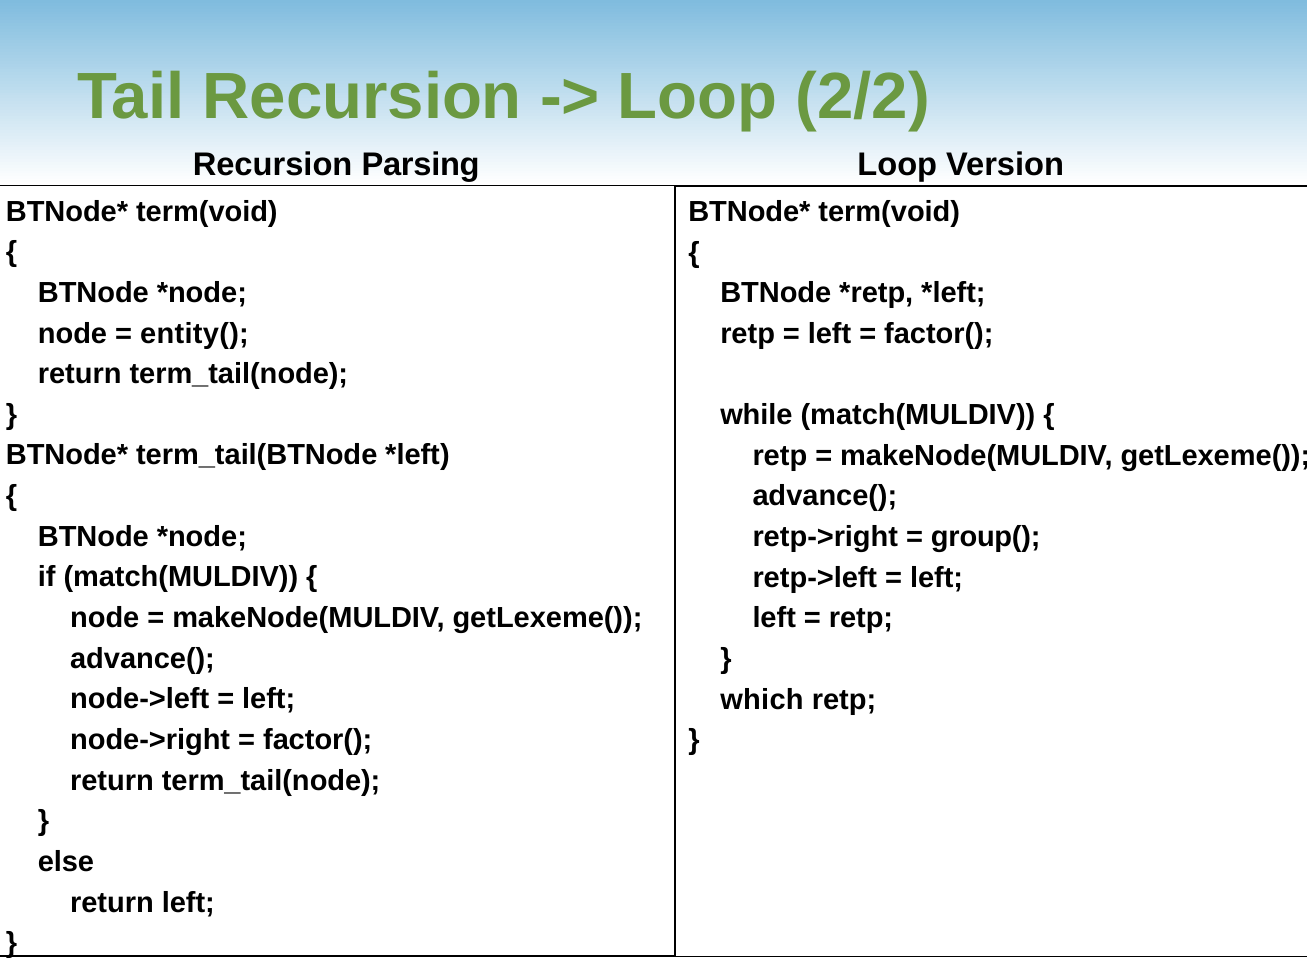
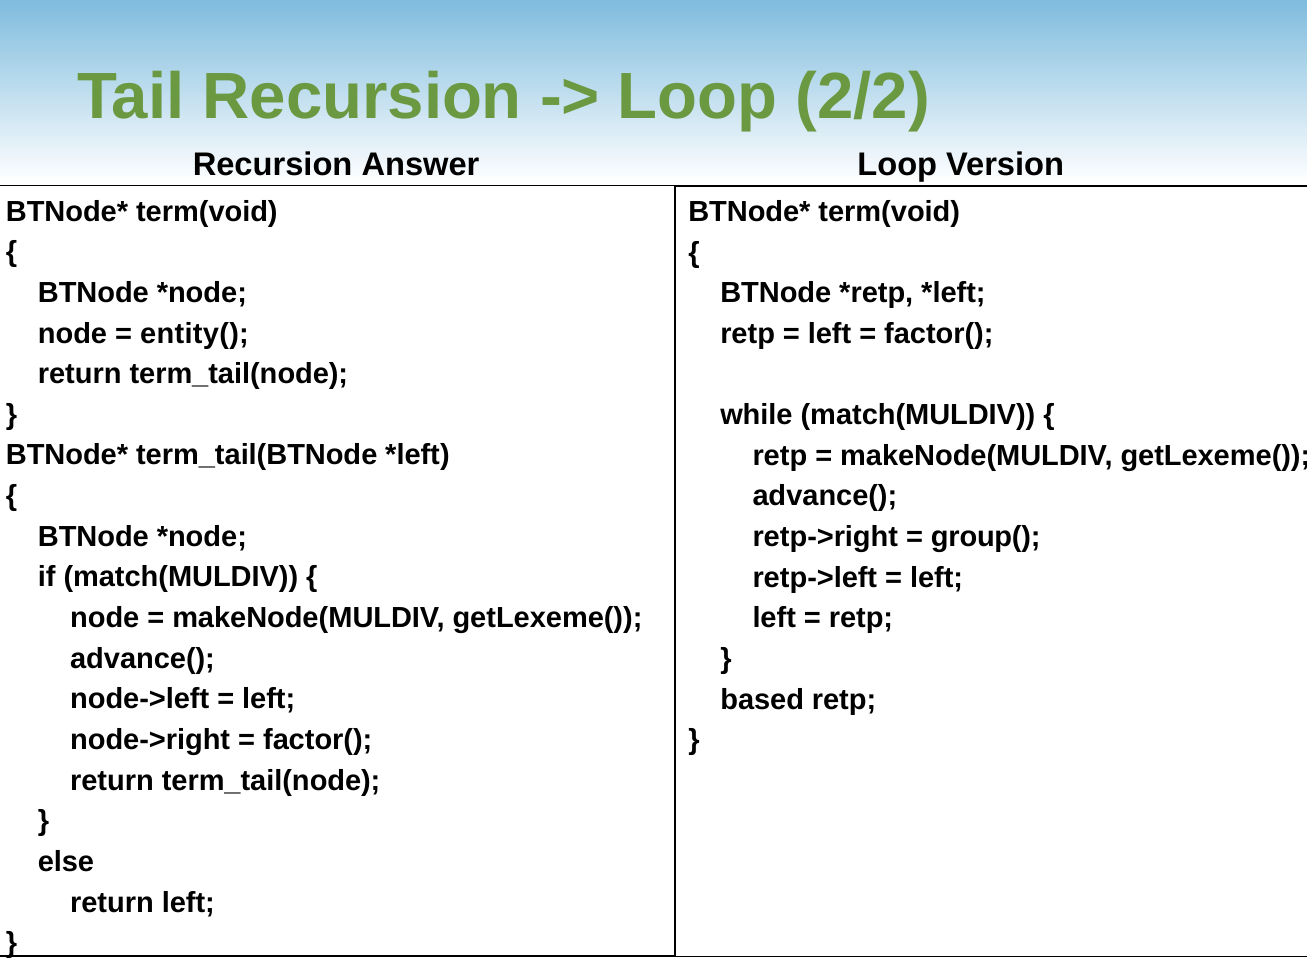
Parsing: Parsing -> Answer (420, 164)
which: which -> based (762, 700)
